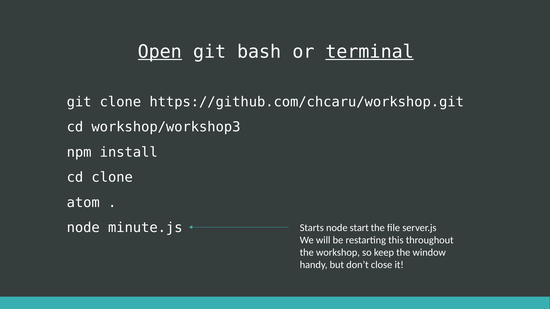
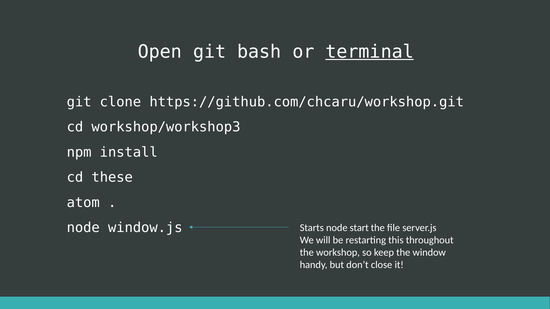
Open underline: present -> none (160, 52)
cd clone: clone -> these (112, 178)
minute.js: minute.js -> window.js (145, 228)
